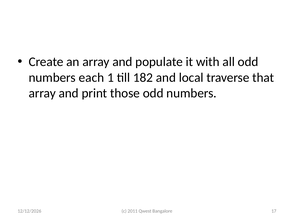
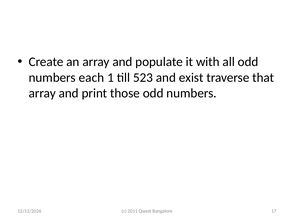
182: 182 -> 523 (143, 77)
local: local -> exist (191, 77)
